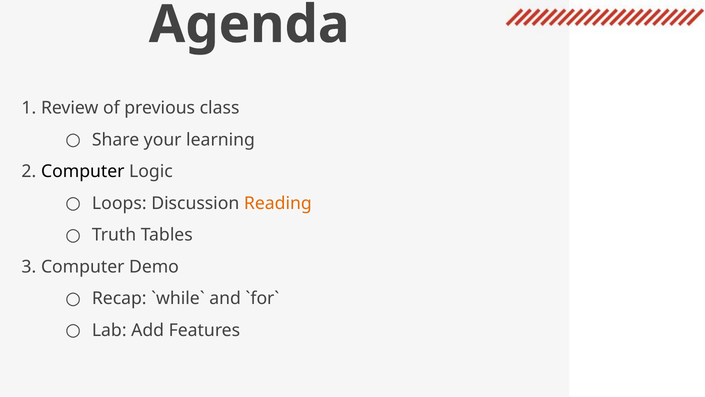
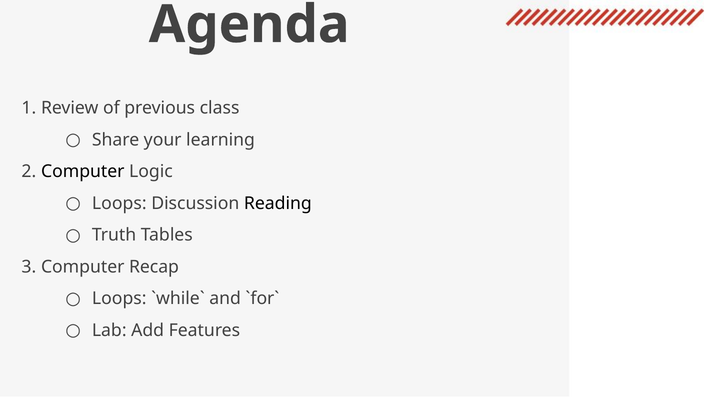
Reading colour: orange -> black (278, 203)
Demo: Demo -> Recap (154, 267)
Recap: Recap -> Loops (119, 298)
